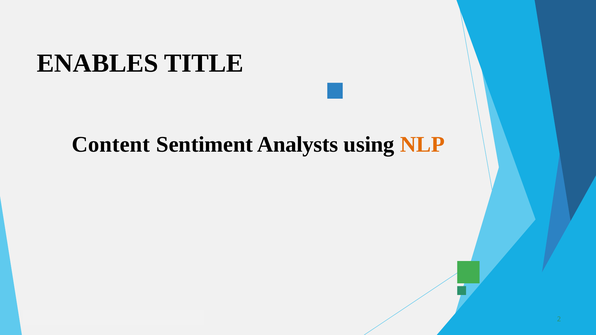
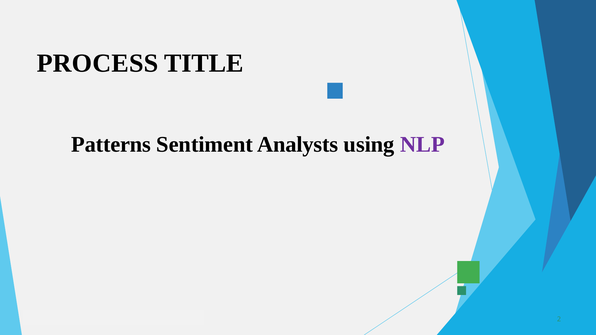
ENABLES: ENABLES -> PROCESS (97, 63)
Content: Content -> Patterns (111, 144)
NLP colour: orange -> purple (422, 144)
